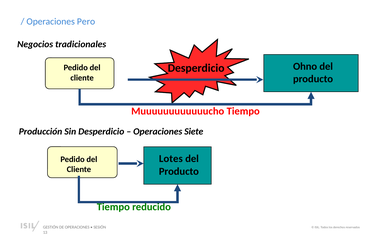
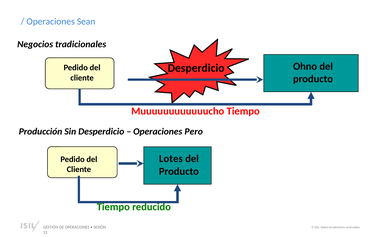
Pero: Pero -> Sean (86, 22)
Siete: Siete -> Pero (194, 132)
